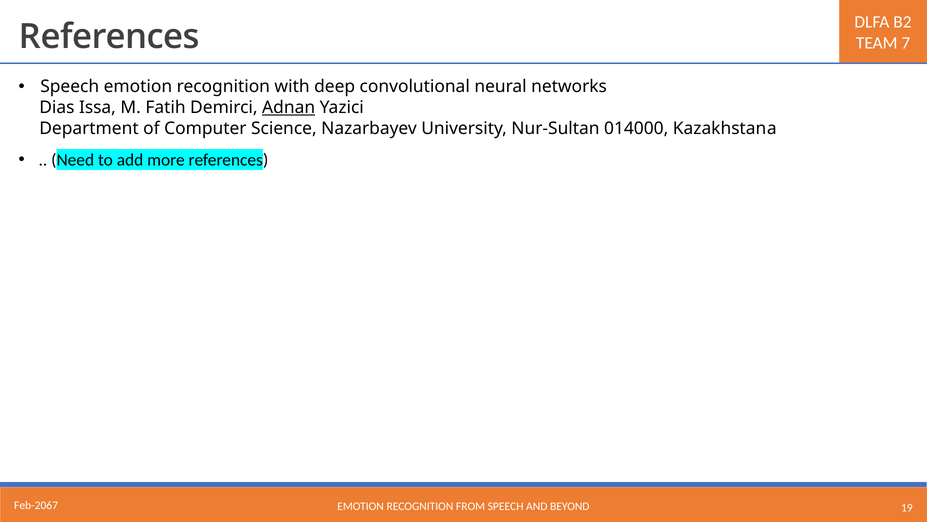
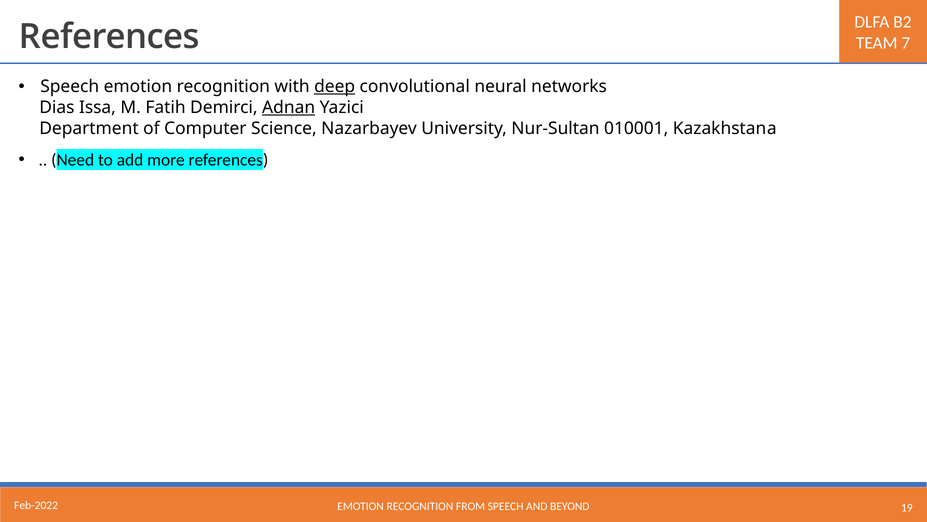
deep underline: none -> present (335, 87)
014000: 014000 -> 010001 (636, 128)
Feb-2067: Feb-2067 -> Feb-2022 (36, 505)
